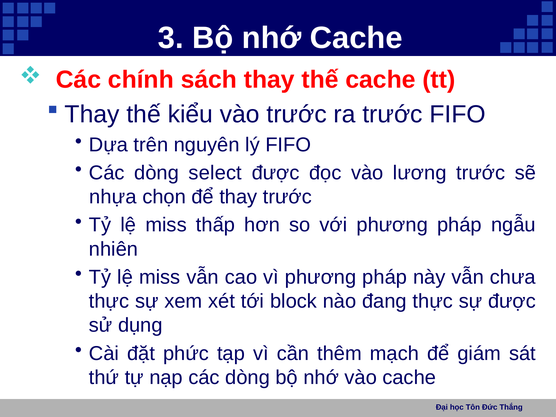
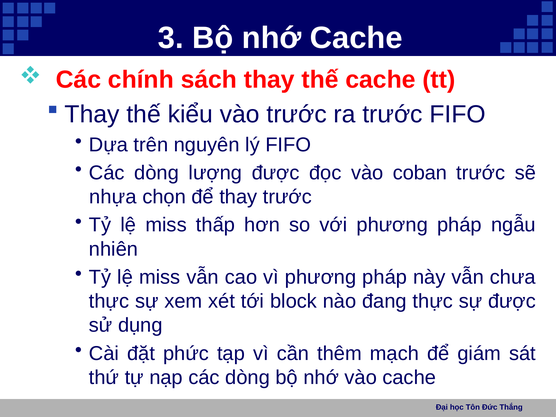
select: select -> lượng (215, 173)
lương: lương -> coban (420, 173)
